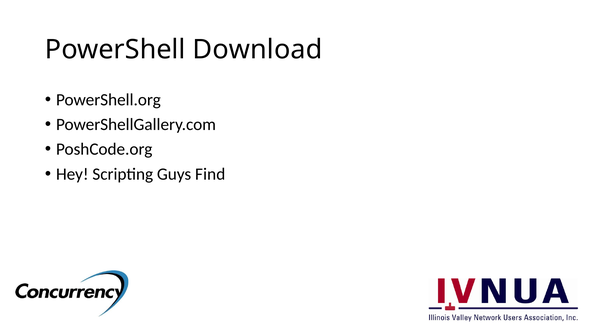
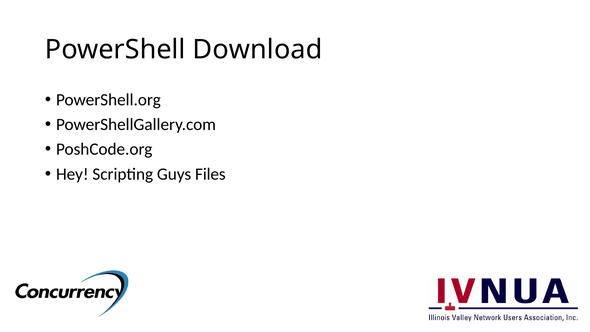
Find: Find -> Files (210, 174)
